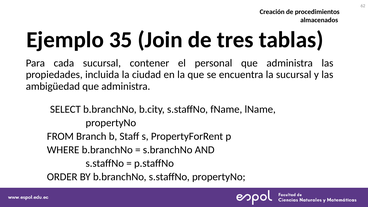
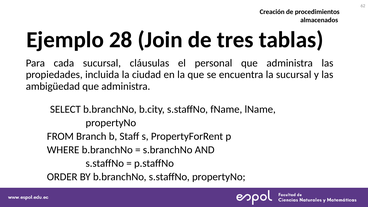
35: 35 -> 28 (121, 40)
contener: contener -> cláusulas (150, 63)
